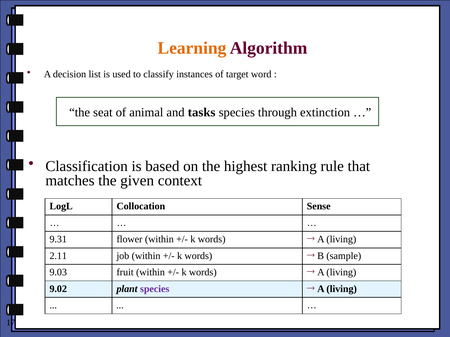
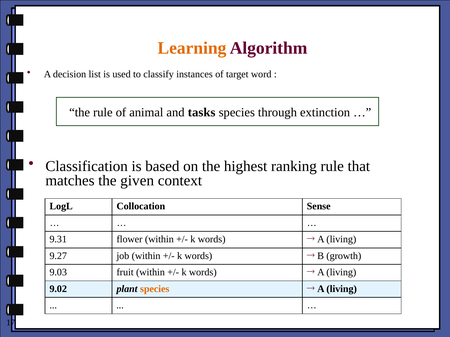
the seat: seat -> rule (103, 113)
2.11: 2.11 -> 9.27 (58, 256)
sample: sample -> growth (344, 256)
species colour: purple -> orange (155, 289)
